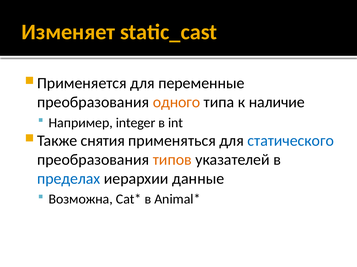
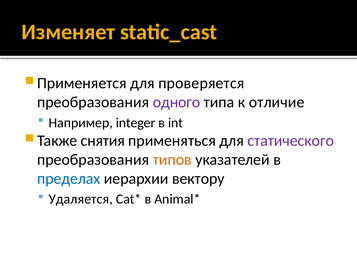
переменные: переменные -> проверяется (201, 84)
одного colour: orange -> purple (177, 103)
наличие: наличие -> отличие (277, 103)
статического colour: blue -> purple (291, 141)
данные: данные -> вектору (198, 179)
Возможна: Возможна -> Удаляется (81, 200)
